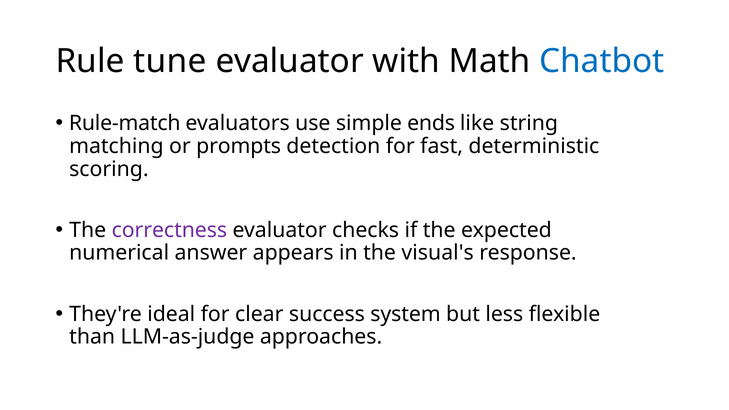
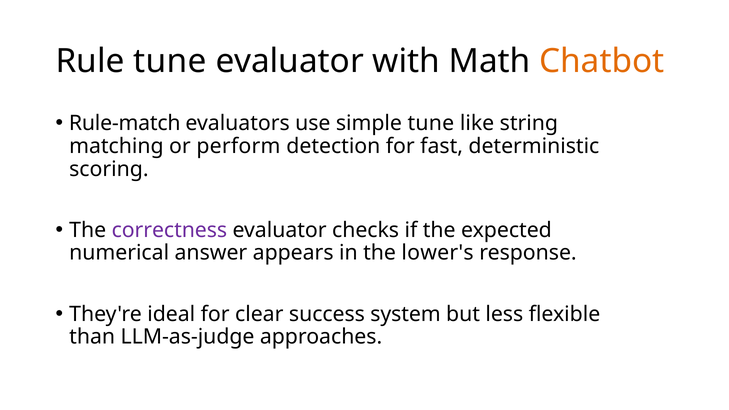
Chatbot colour: blue -> orange (602, 61)
simple ends: ends -> tune (431, 123)
prompts: prompts -> perform (238, 146)
visual's: visual's -> lower's (438, 253)
